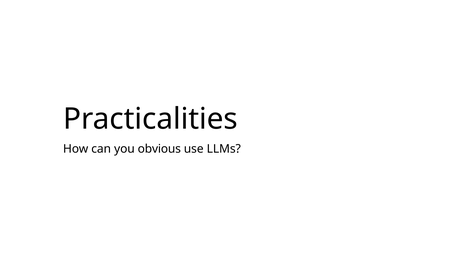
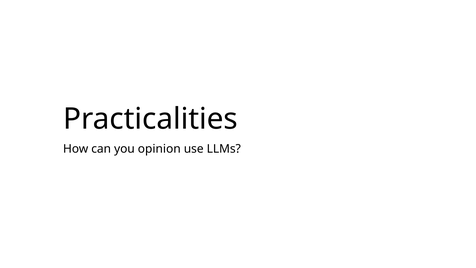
obvious: obvious -> opinion (159, 149)
